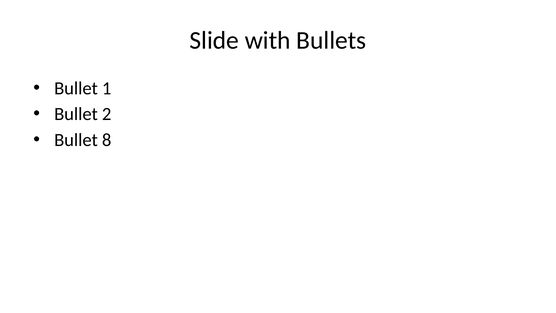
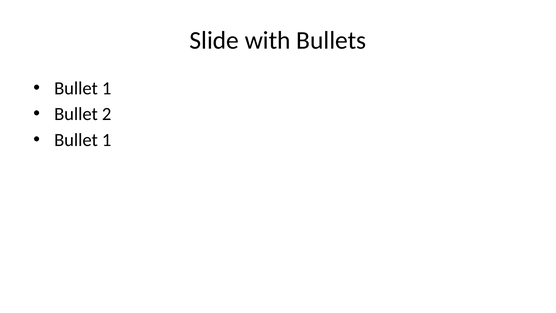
8: 8 -> 1 (107, 140)
